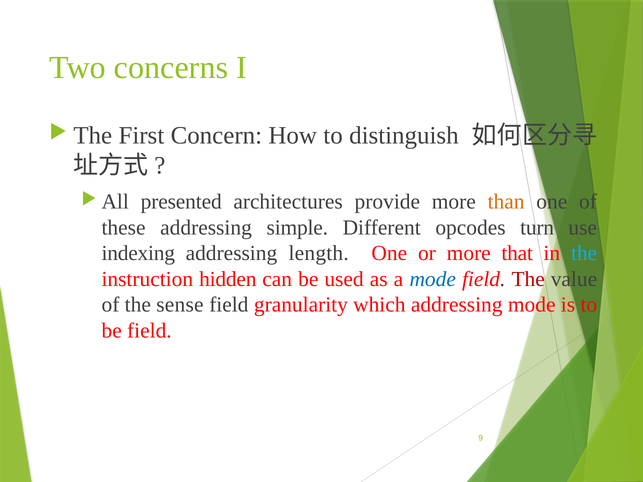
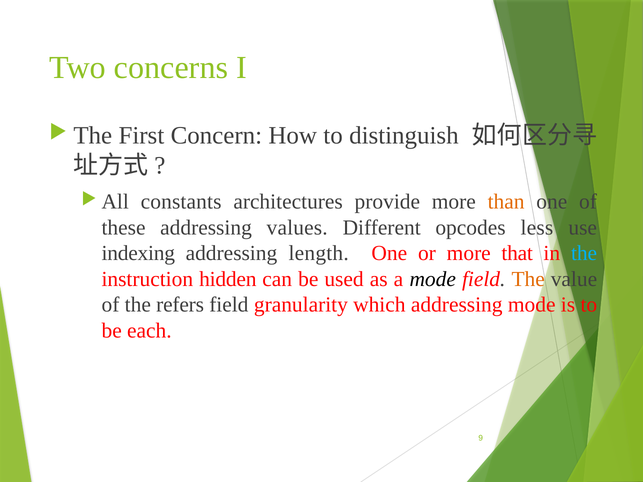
presented: presented -> constants (181, 202)
simple: simple -> values (297, 228)
turn: turn -> less (537, 228)
mode colour: blue -> black (433, 279)
The colour: red -> orange (528, 279)
sense: sense -> refers (180, 305)
be field: field -> each (149, 331)
